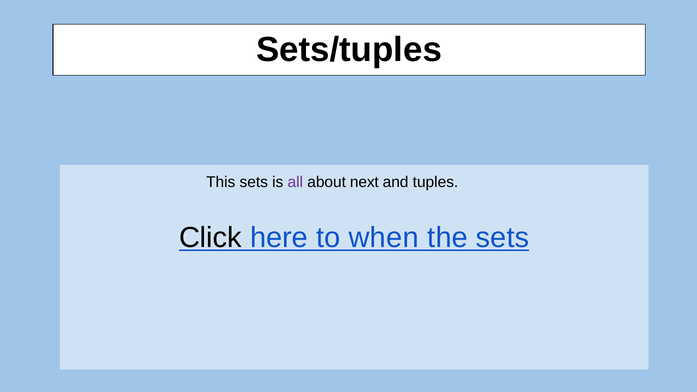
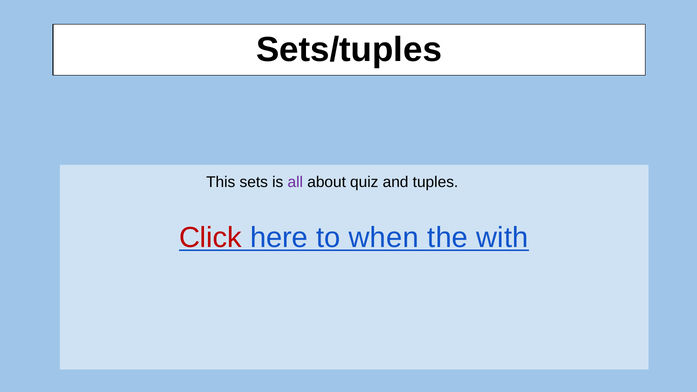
next: next -> quiz (364, 182)
Click colour: black -> red (210, 238)
the sets: sets -> with (502, 238)
